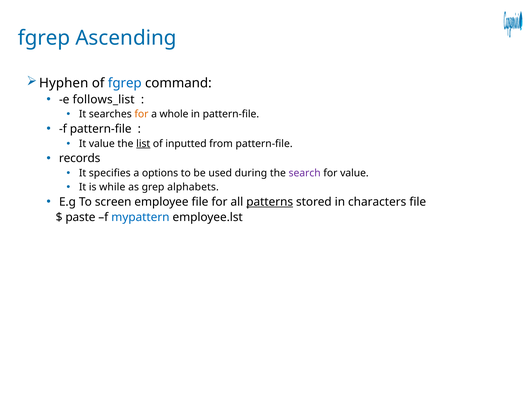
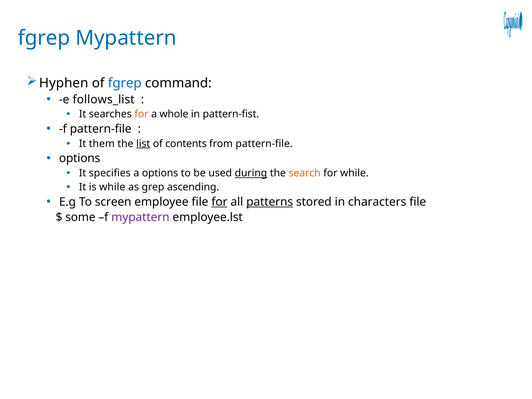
fgrep Ascending: Ascending -> Mypattern (126, 38)
in pattern-file: pattern-file -> pattern-fist (231, 114)
It value: value -> them (102, 144)
inputted: inputted -> contents (186, 144)
records: records -> options (80, 158)
during underline: none -> present (251, 173)
search colour: purple -> orange (305, 173)
for value: value -> while (354, 173)
alphabets: alphabets -> ascending (193, 187)
for underline: none -> present (219, 202)
paste: paste -> some (80, 217)
mypattern colour: blue -> purple (140, 217)
